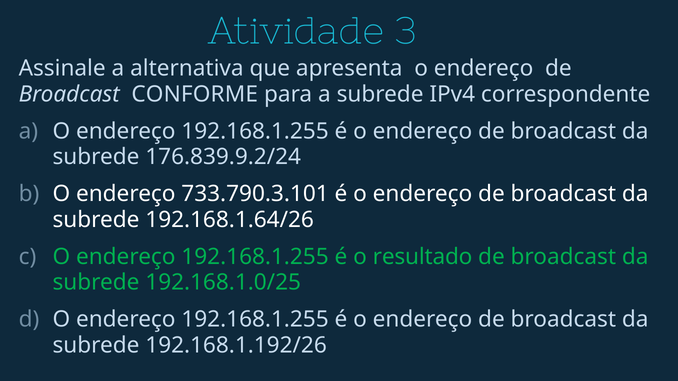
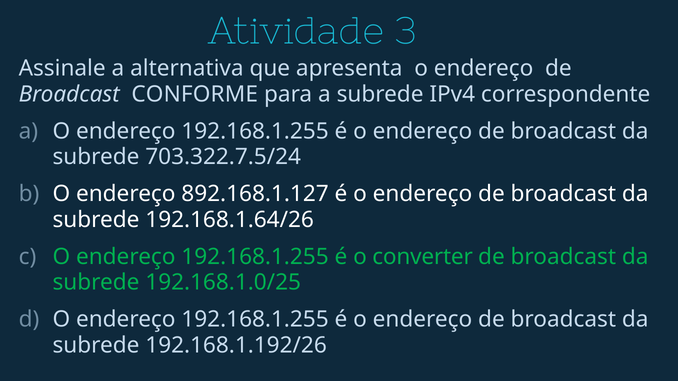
176.839.9.2/24: 176.839.9.2/24 -> 703.322.7.5/24 (223, 157)
733.790.3.101: 733.790.3.101 -> 892.168.1.127 (255, 194)
resultado: resultado -> converter (423, 257)
